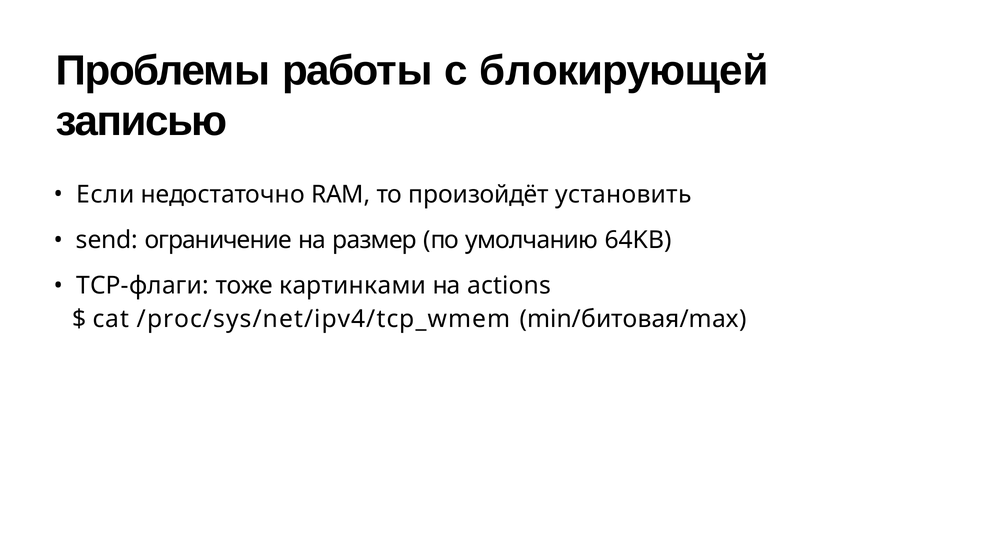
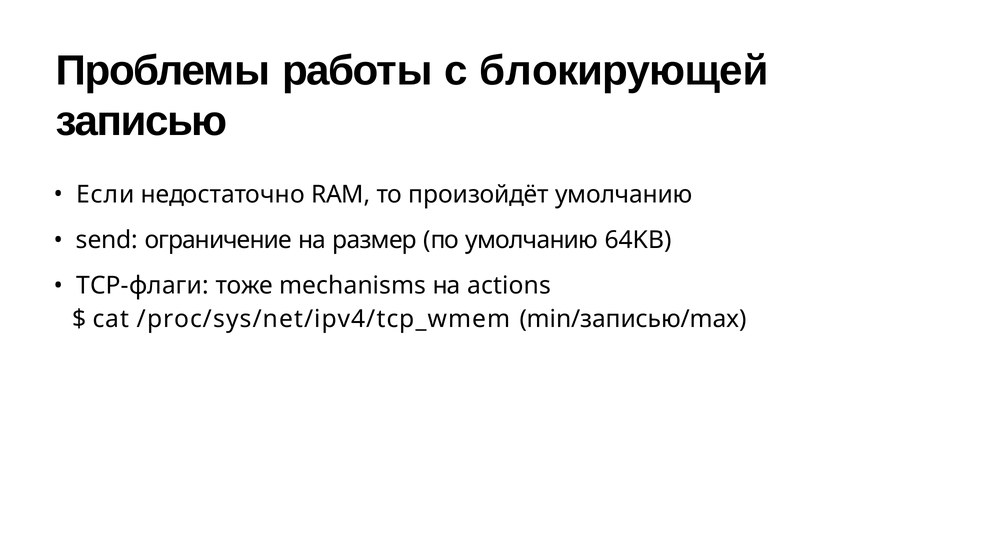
произойдёт установить: установить -> умолчанию (624, 194)
картинками: картинками -> mechanisms (353, 286)
min/битовая/max: min/битовая/max -> min/записью/max (633, 319)
